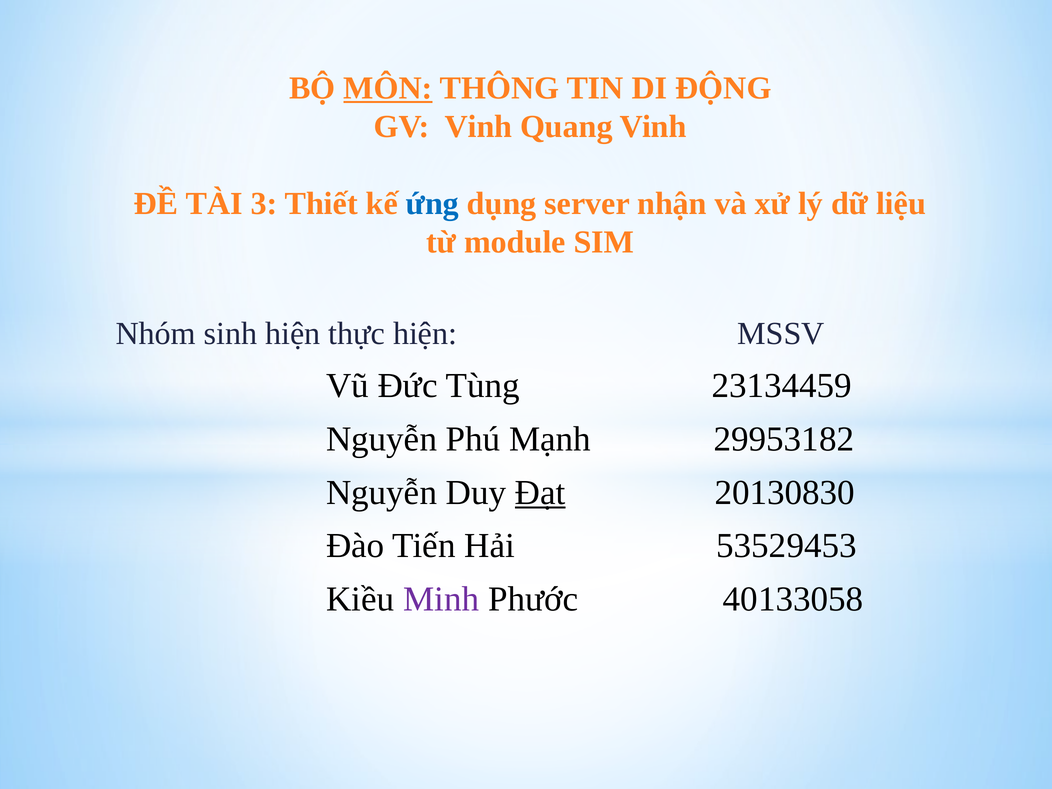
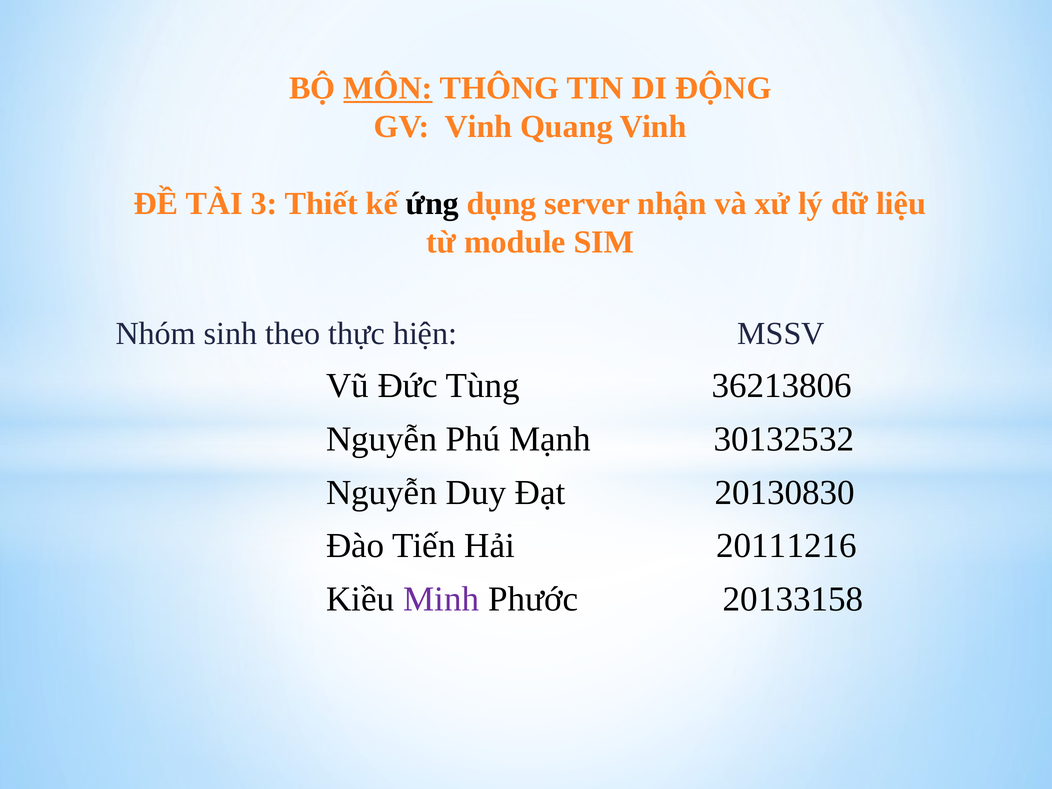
ứng colour: blue -> black (432, 204)
sinh hiện: hiện -> theo (293, 334)
23134459: 23134459 -> 36213806 (782, 385)
29953182: 29953182 -> 30132532 (784, 439)
Đạt underline: present -> none (540, 492)
53529453: 53529453 -> 20111216 (787, 546)
40133058: 40133058 -> 20133158 (793, 599)
